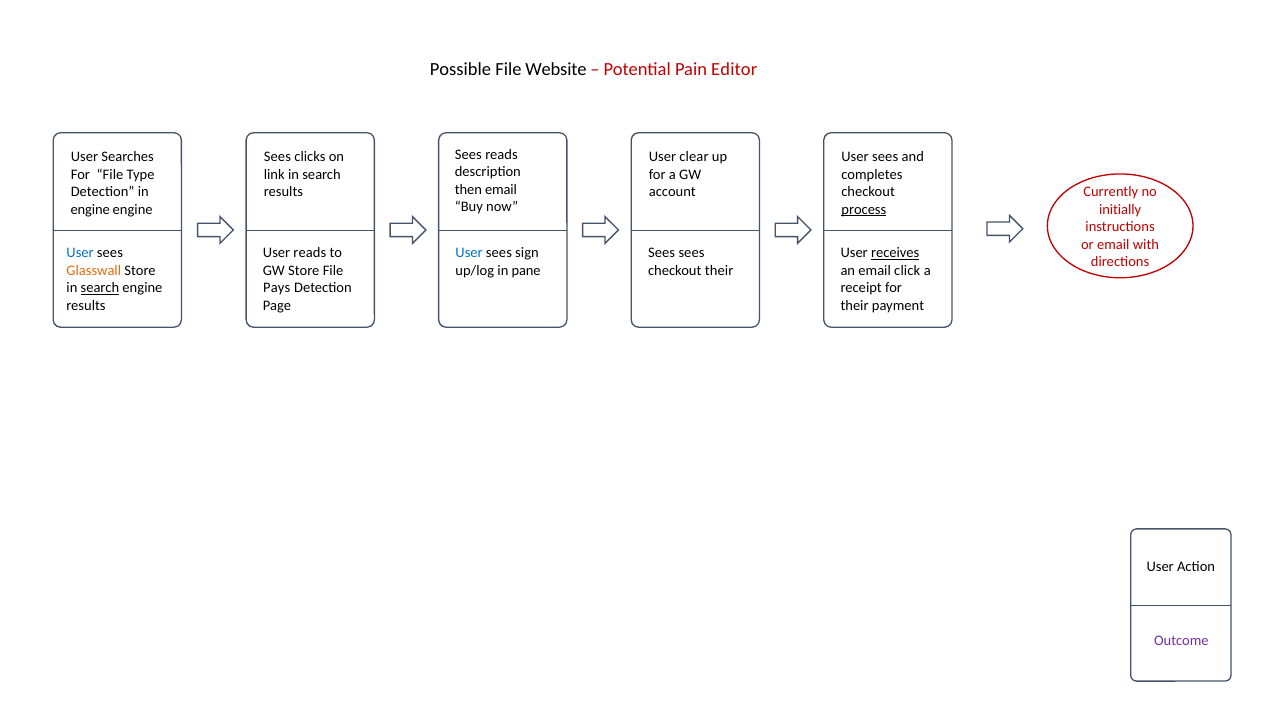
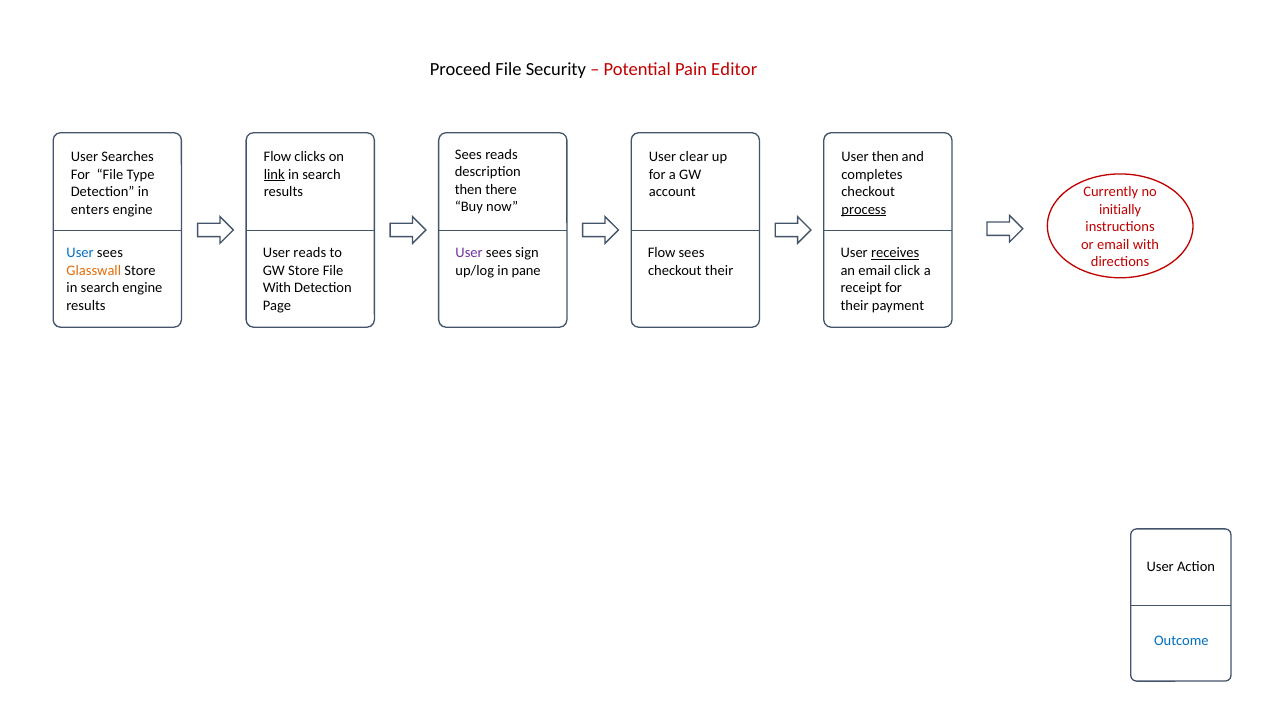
Possible: Possible -> Proceed (461, 70)
Website: Website -> Security (556, 70)
Sees: Sees -> Flow (278, 157)
sees: sees -> then (885, 157)
link underline: none -> present (274, 175)
then email: email -> there (501, 190)
engine: engine -> enters (90, 210)
User colour: blue -> purple (469, 253)
Sees: Sees -> Flow (662, 253)
search underline: present -> none (100, 288)
Pays: Pays -> With (277, 288)
Outcome colour: purple -> blue (1181, 641)
